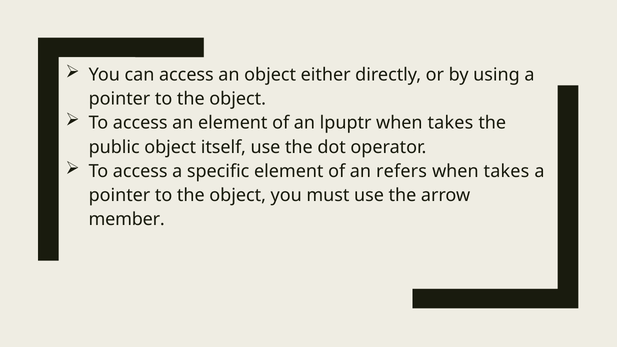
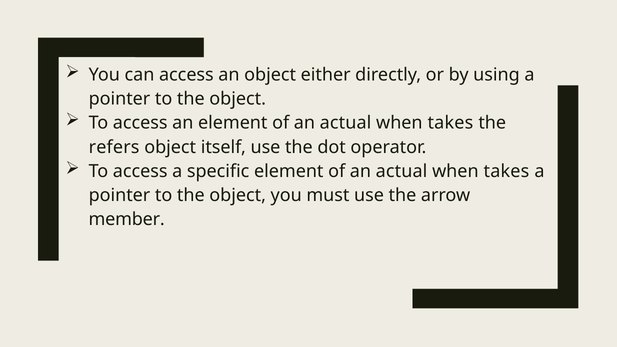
lpuptr: lpuptr -> actual (346, 123)
public: public -> refers (114, 147)
refers: refers -> actual (402, 171)
